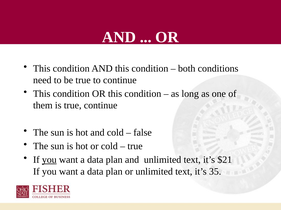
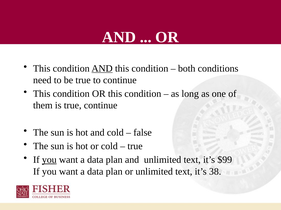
AND underline: none -> present (102, 69)
$21: $21 -> $99 (225, 160)
35: 35 -> 38 (215, 172)
